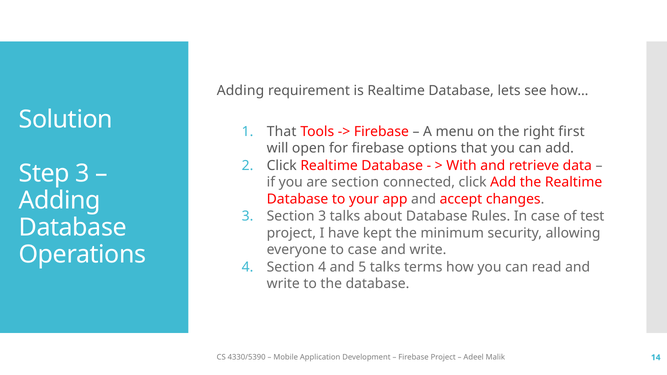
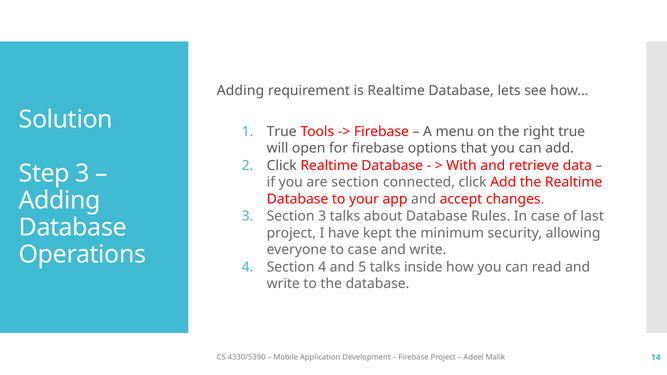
That: That -> True (282, 132)
right first: first -> true (572, 132)
test: test -> last (592, 217)
terms: terms -> inside (423, 267)
